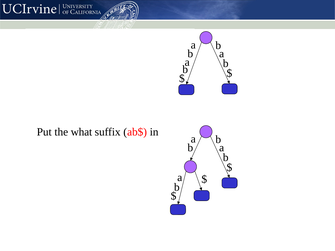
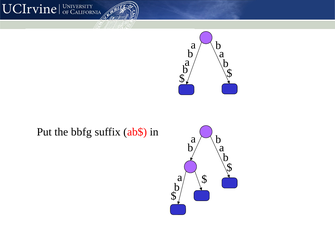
what: what -> bbfg (81, 132)
